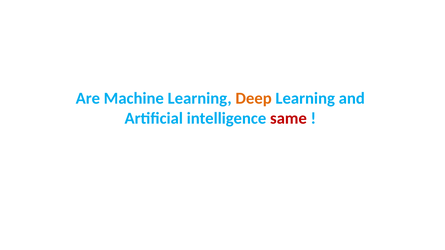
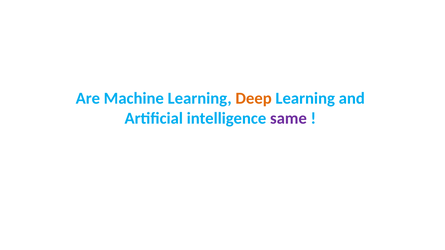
same colour: red -> purple (288, 119)
